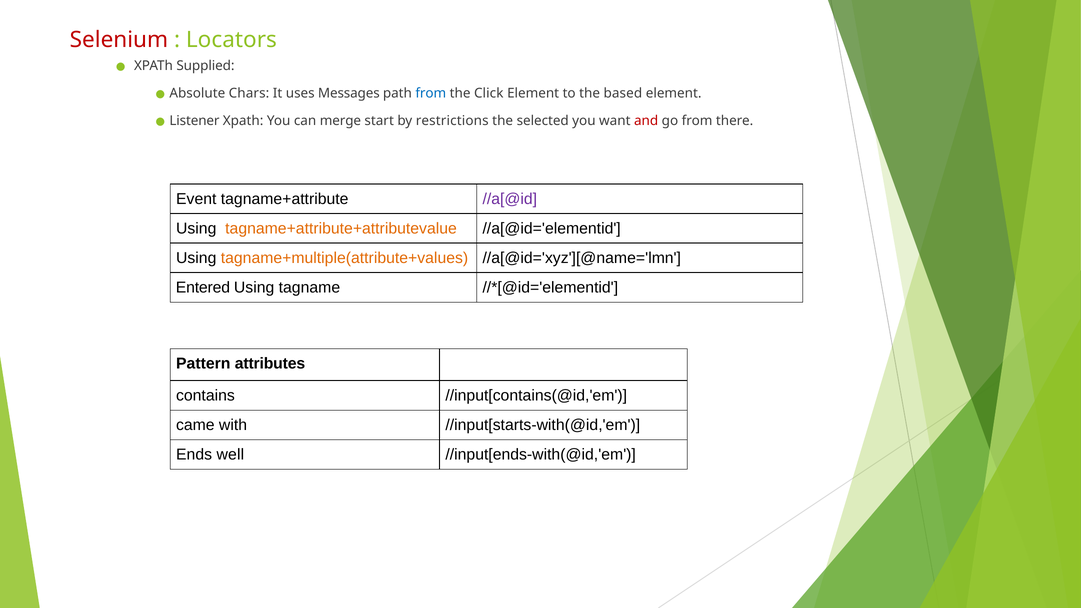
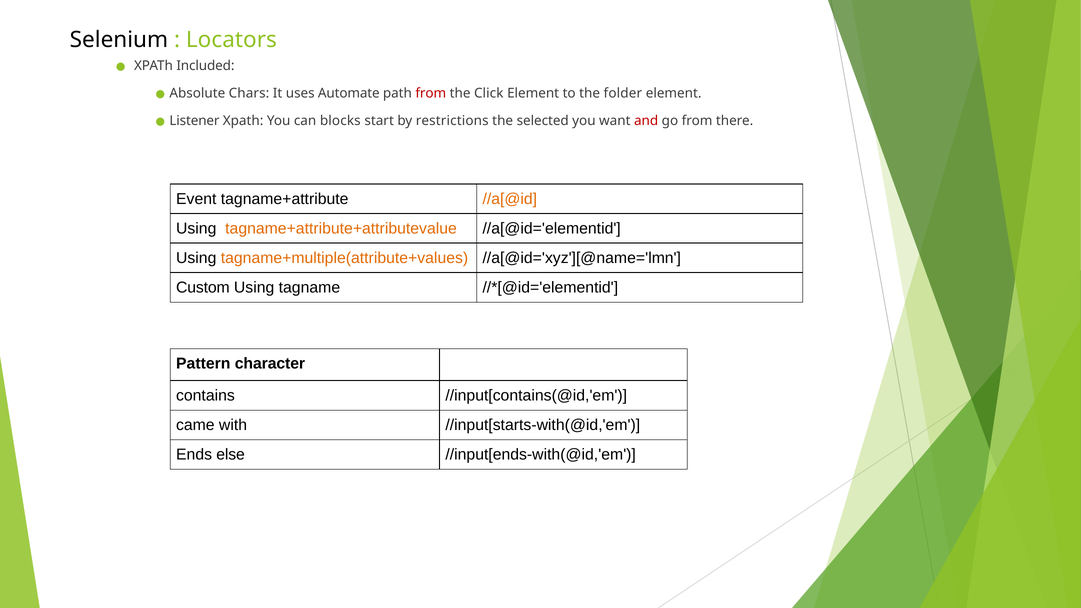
Selenium colour: red -> black (119, 40)
Supplied: Supplied -> Included (205, 66)
Messages: Messages -> Automate (349, 93)
from colour: blue -> red (431, 93)
based: based -> folder (623, 93)
merge: merge -> blocks (340, 121)
//a[@id colour: purple -> orange (510, 199)
Entered: Entered -> Custom (203, 288)
attributes: attributes -> character (270, 364)
well: well -> else (231, 455)
